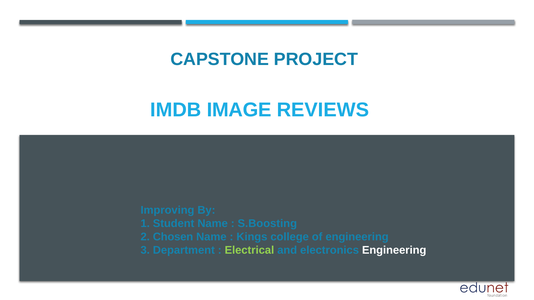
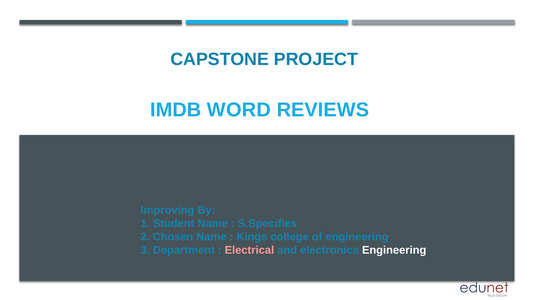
IMAGE: IMAGE -> WORD (239, 110)
S.Boosting: S.Boosting -> S.Specifies (267, 224)
Electrical colour: light green -> pink (249, 250)
